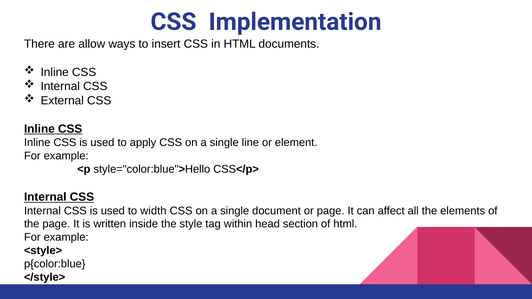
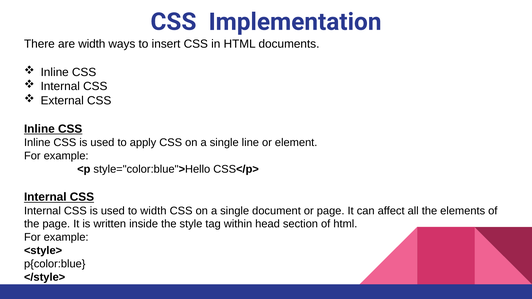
are allow: allow -> width (92, 44)
